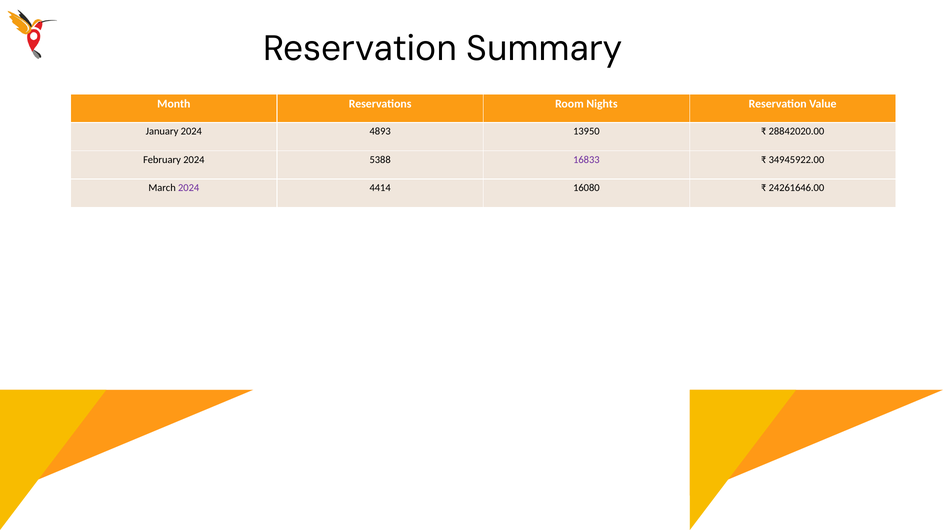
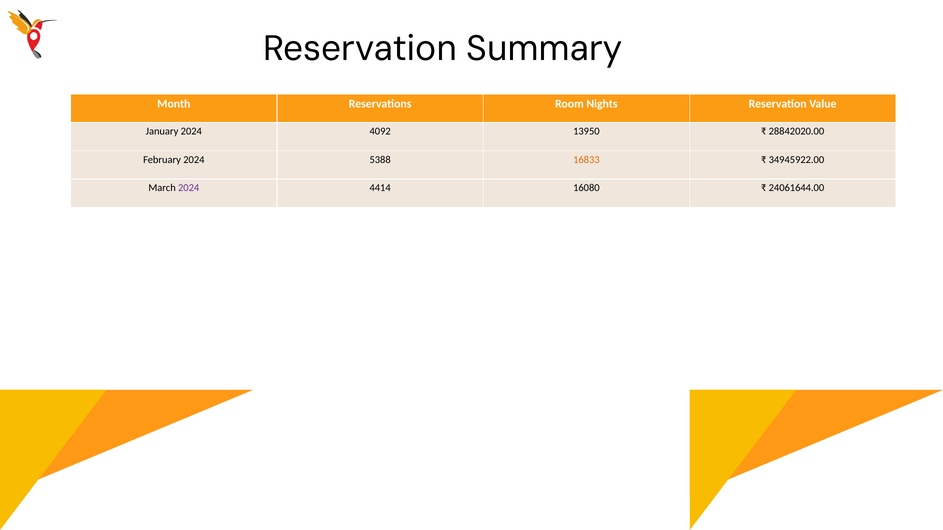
4893: 4893 -> 4092 (380, 131)
16833 colour: purple -> orange (586, 160)
24261646.00: 24261646.00 -> 24061644.00 (796, 188)
